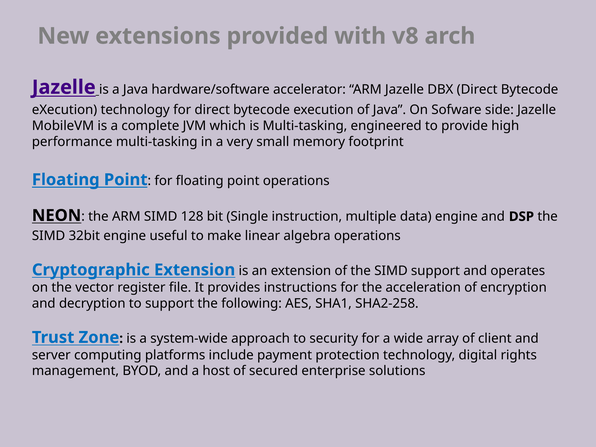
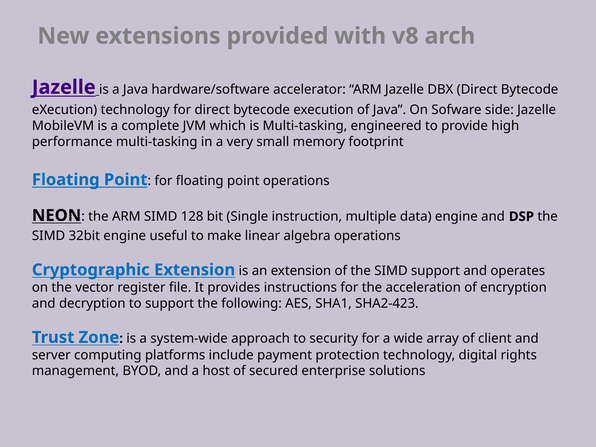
SHA2-258: SHA2-258 -> SHA2-423 (387, 303)
